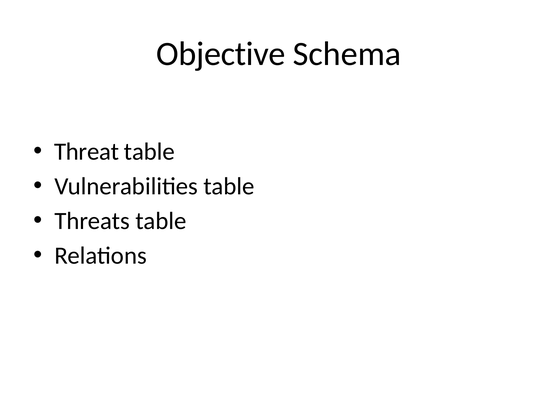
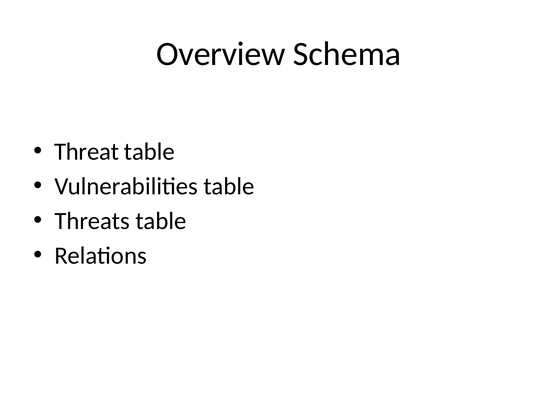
Objective: Objective -> Overview (221, 54)
